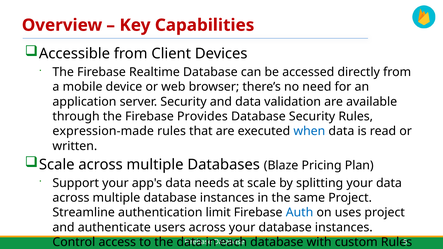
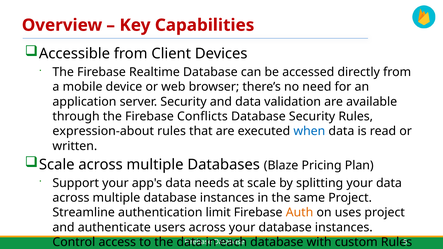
Provides: Provides -> Conflicts (202, 117)
expression-made: expression-made -> expression-about (103, 131)
Auth colour: blue -> orange (300, 213)
